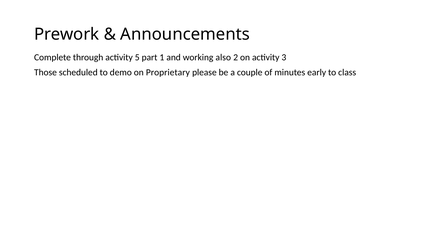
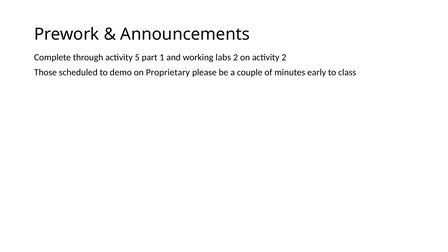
also: also -> labs (223, 58)
activity 3: 3 -> 2 (284, 58)
